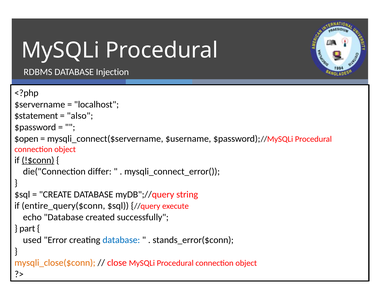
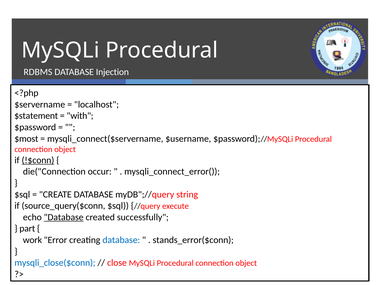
also: also -> with (80, 116)
$open: $open -> $most (26, 139)
differ: differ -> occur (100, 172)
entire_query($conn: entire_query($conn -> source_query($conn (63, 206)
Database underline: none -> present (64, 217)
used: used -> work (32, 240)
mysqli_close($conn colour: orange -> blue (55, 263)
